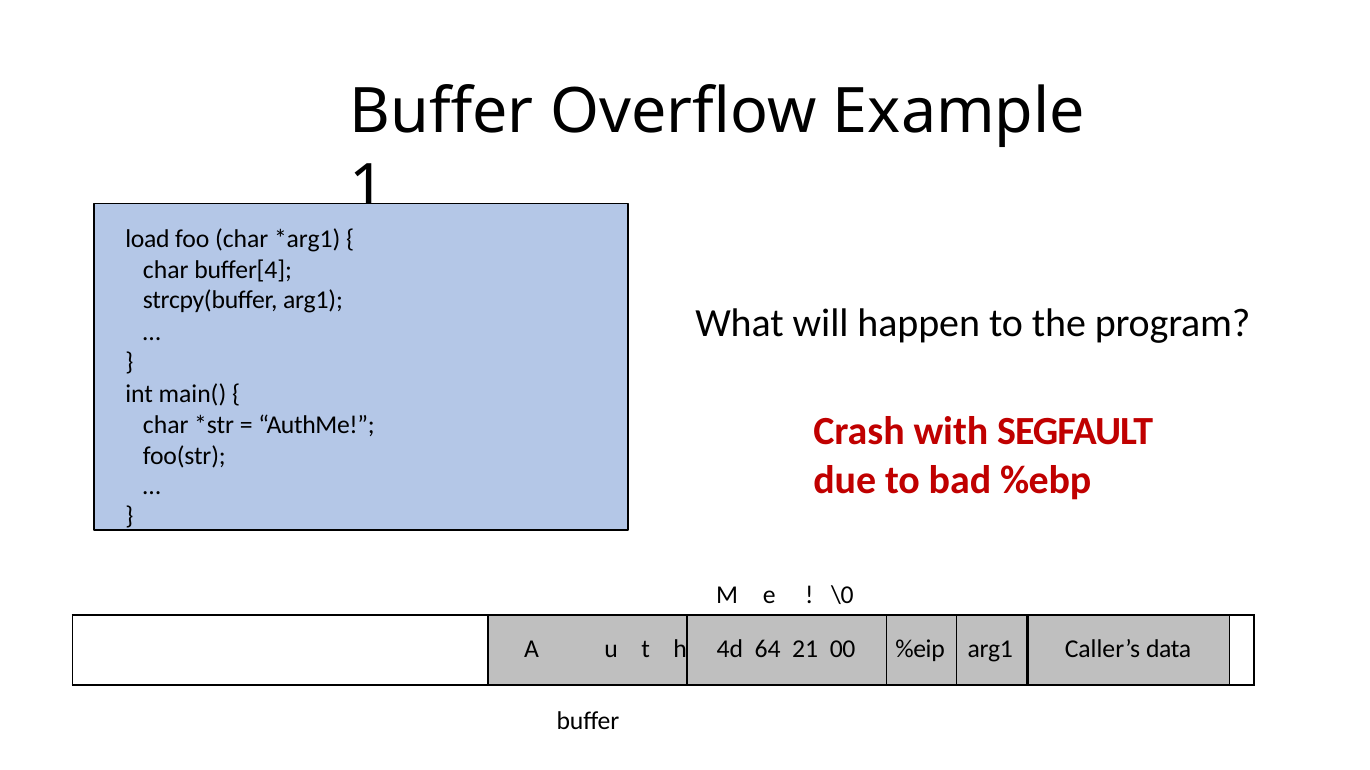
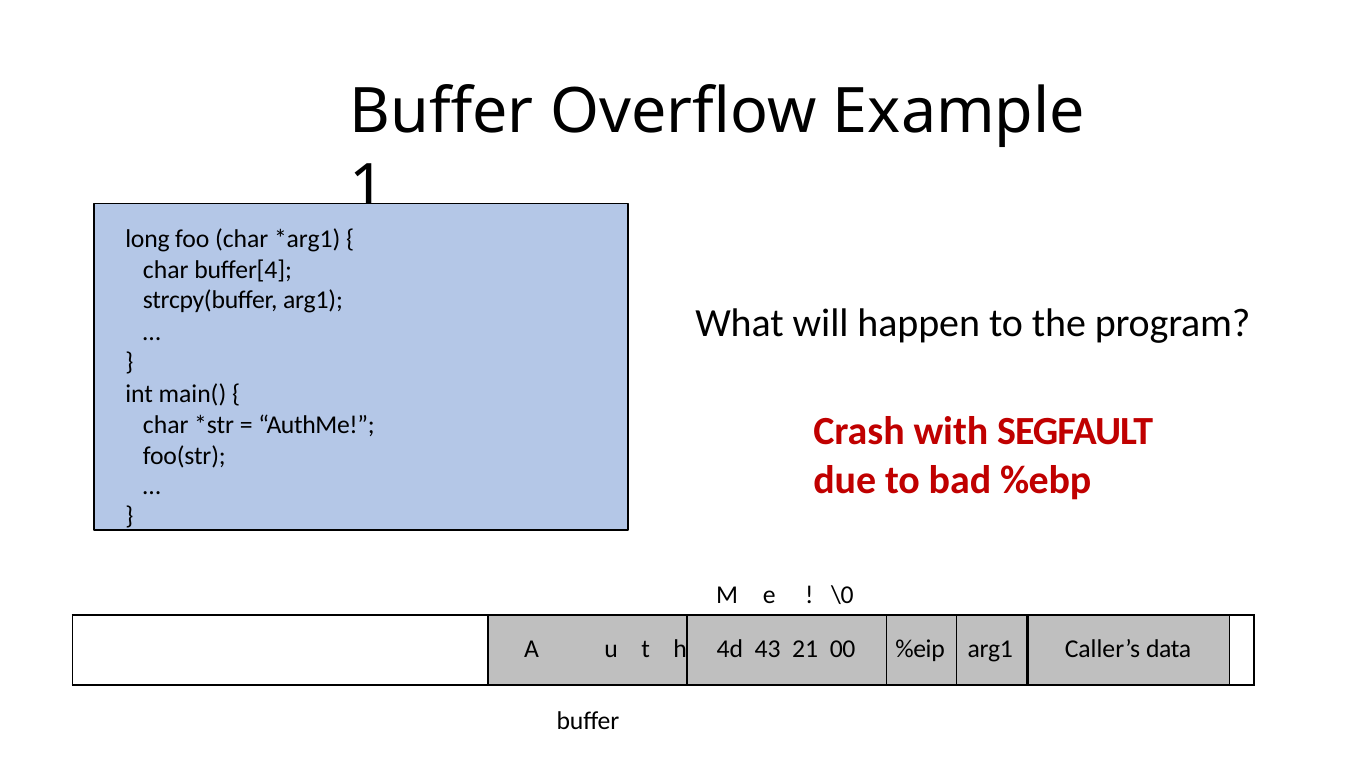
load: load -> long (147, 239)
64: 64 -> 43 (768, 649)
